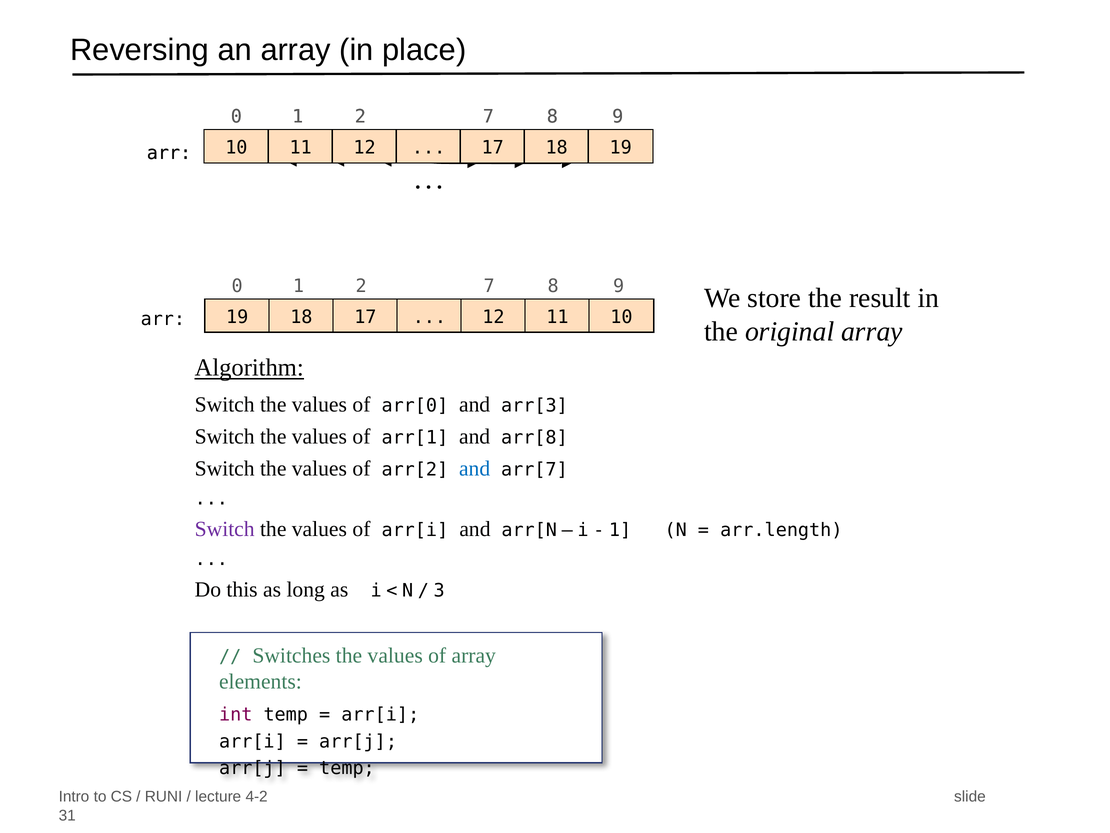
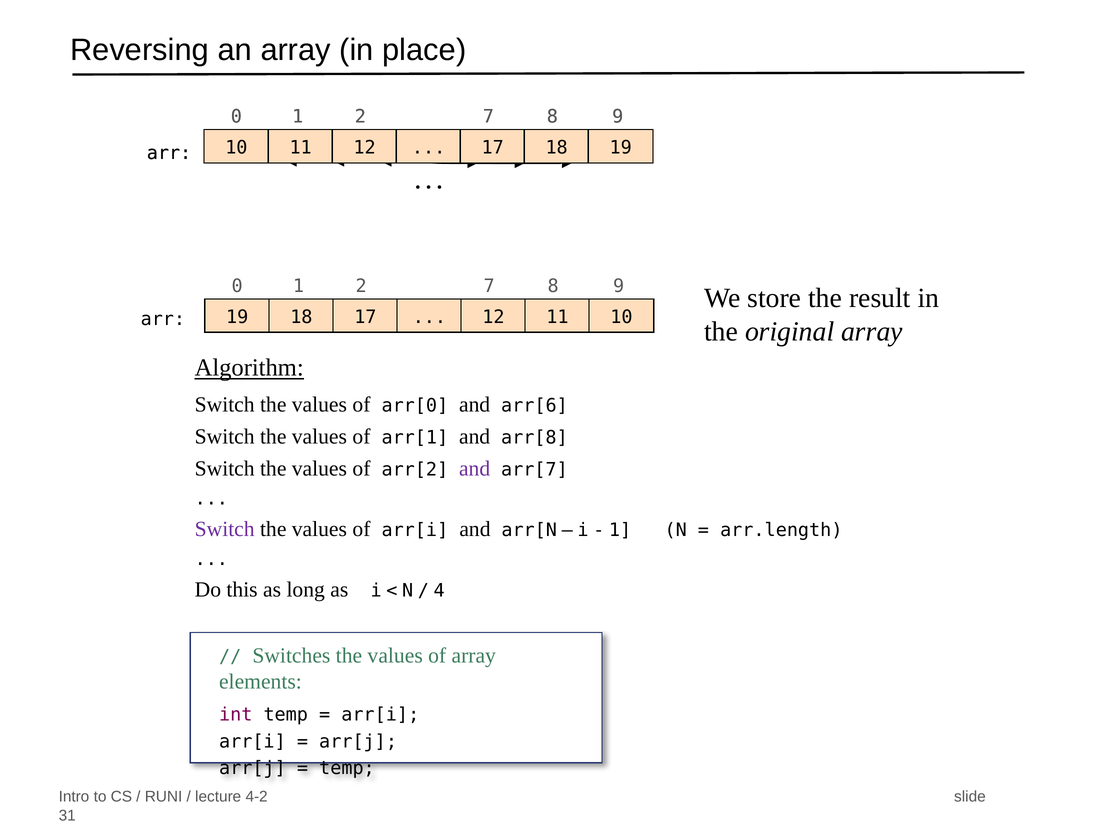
arr[3: arr[3 -> arr[6 (534, 405)
and colour: blue -> purple (475, 469)
3: 3 -> 4 (439, 590)
